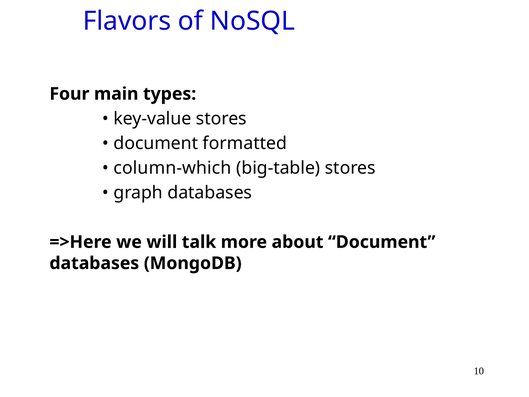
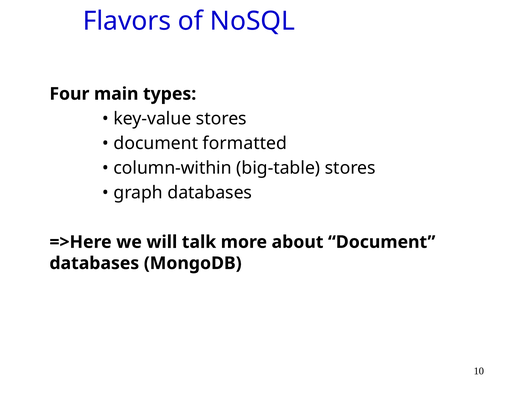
column-which: column-which -> column-within (173, 168)
